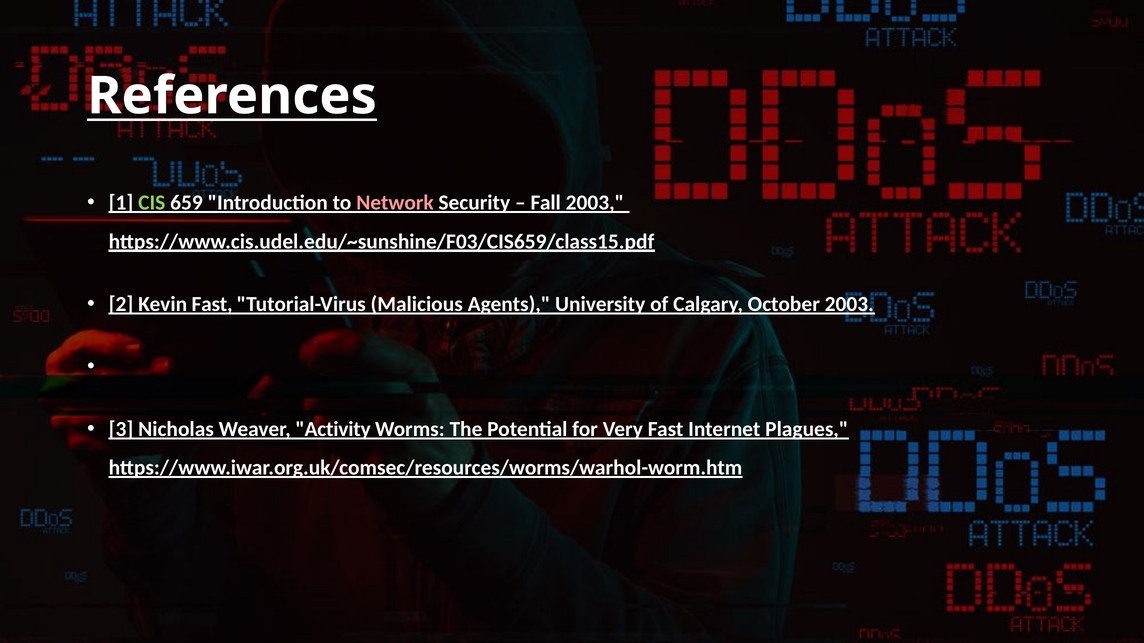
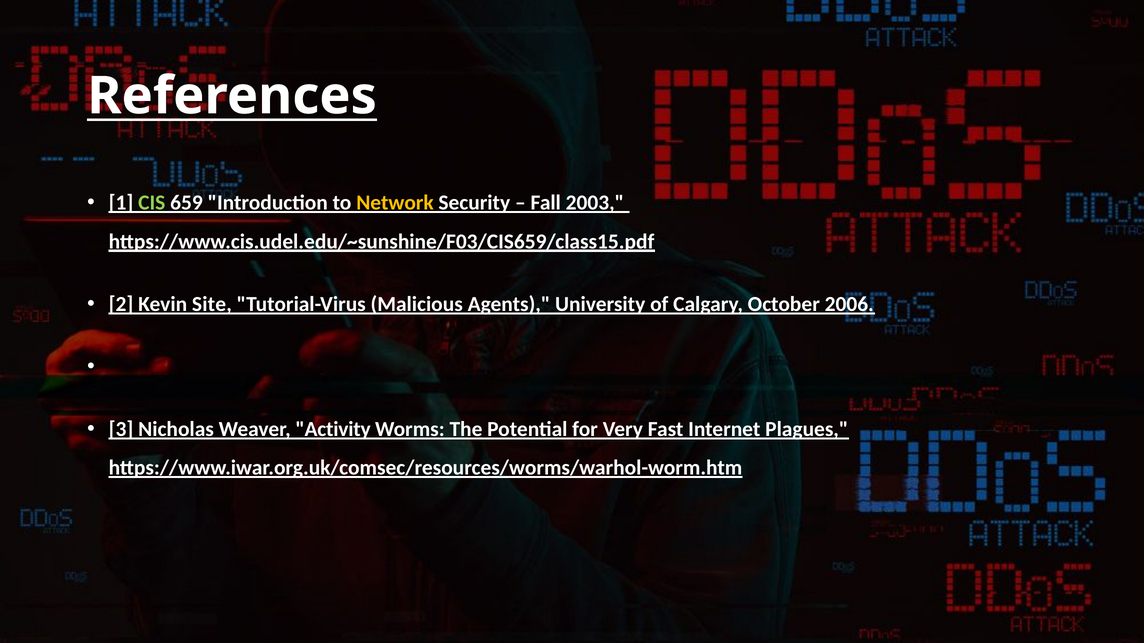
Network colour: pink -> yellow (395, 203)
Kevin Fast: Fast -> Site (212, 305)
October 2003: 2003 -> 2006 (849, 305)
